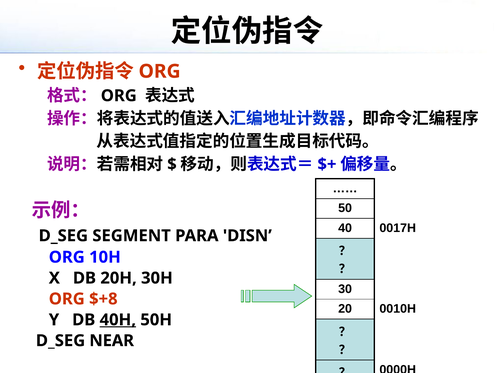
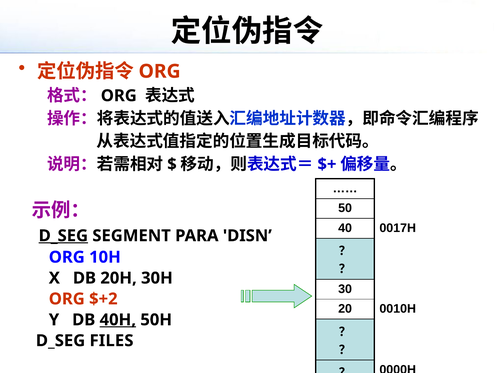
D_SEG underline: none -> present (63, 236)
$+8: $+8 -> $+2 (103, 299)
NEAR: NEAR -> FILES (112, 341)
